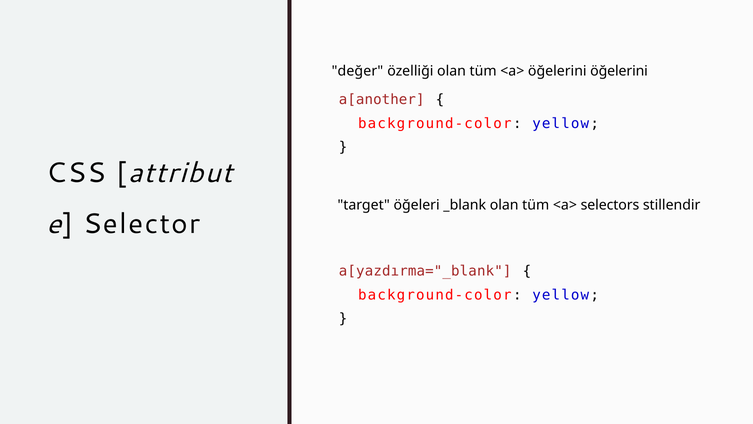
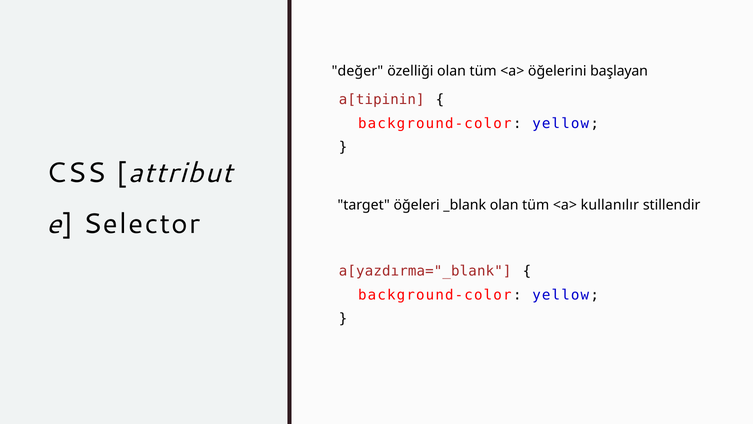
öğelerini öğelerini: öğelerini -> başlayan (619, 71)
a[another: a[another -> a[tipinin (382, 100)
selectors: selectors -> kullanılır (610, 205)
